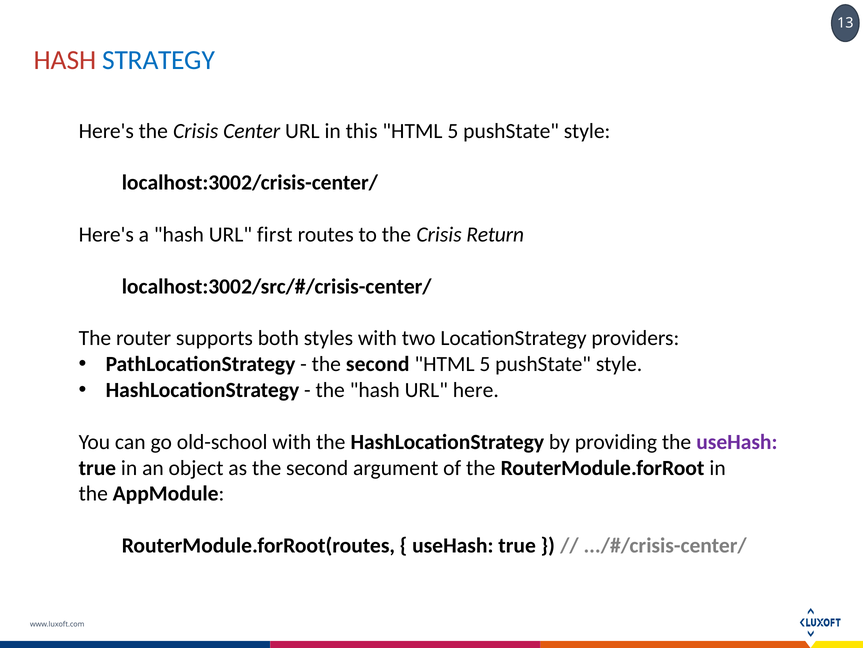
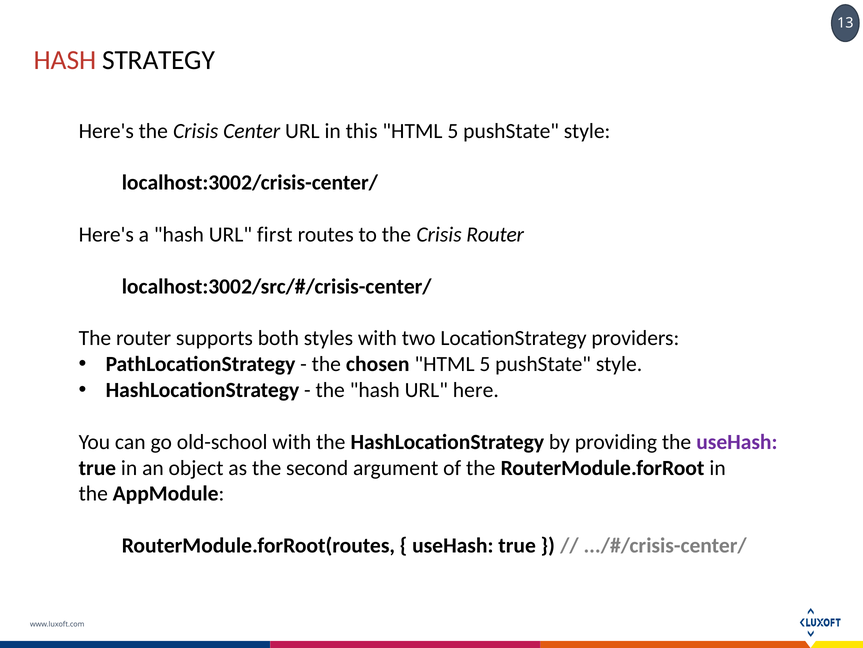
STRATEGY colour: blue -> black (159, 60)
Crisis Return: Return -> Router (495, 234)
second: second -> chosen (378, 364)
